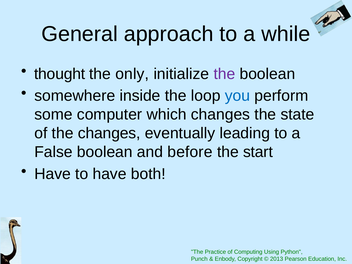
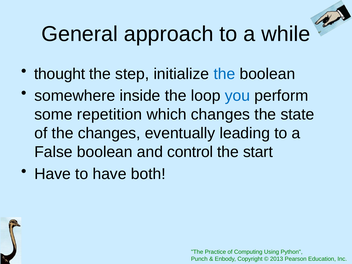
only: only -> step (132, 74)
the colour: purple -> blue (224, 74)
computer: computer -> repetition (110, 115)
before: before -> control (190, 152)
